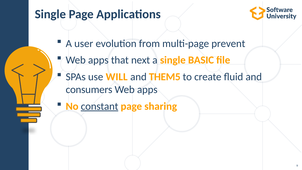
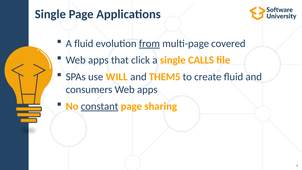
A user: user -> fluid (84, 43)
from underline: none -> present (149, 43)
prevent: prevent -> covered (228, 43)
next: next -> click (141, 60)
BASIC: BASIC -> CALLS (201, 60)
